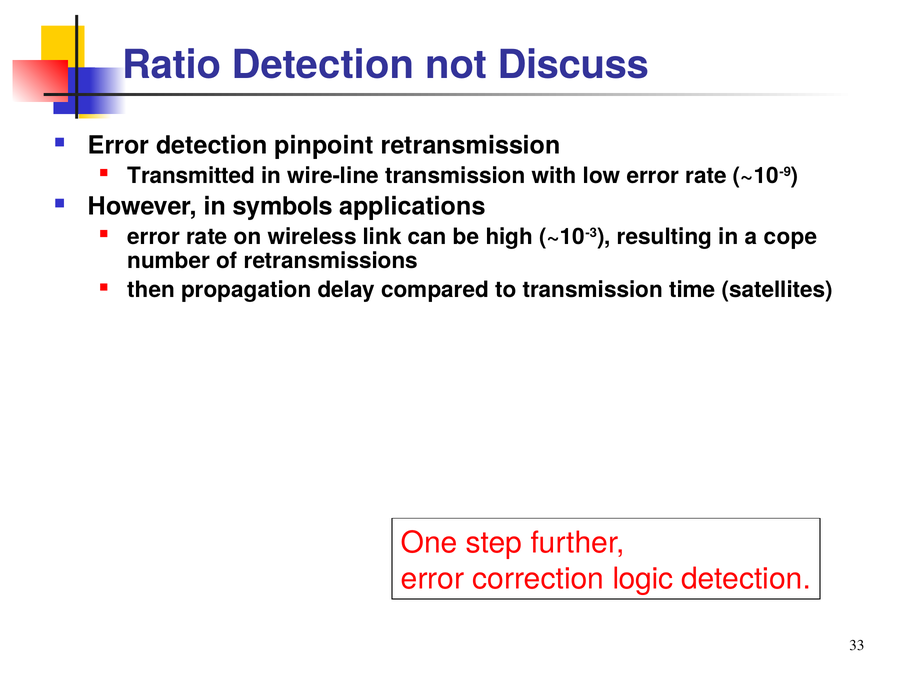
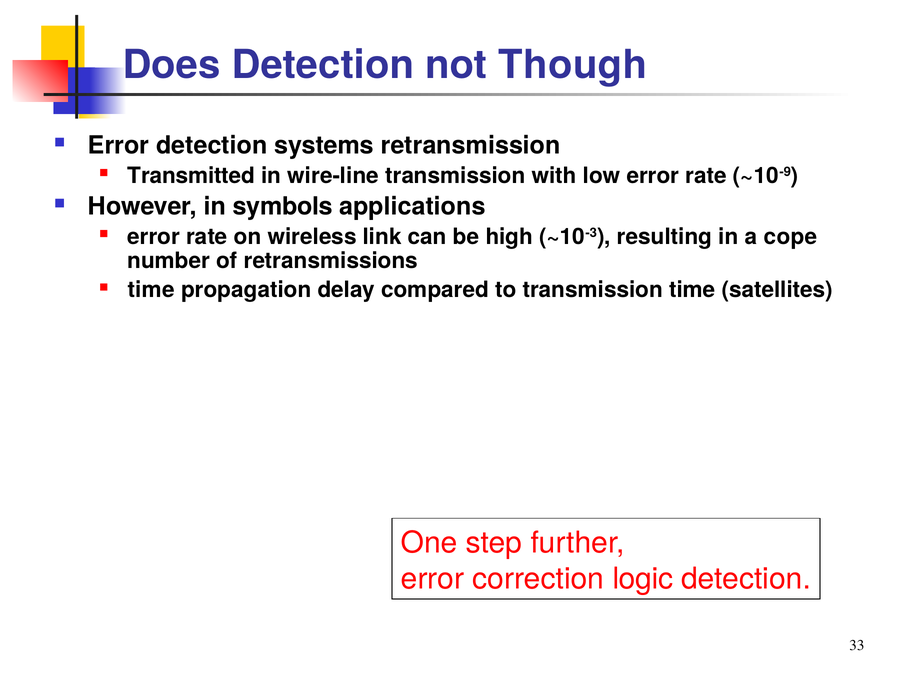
Ratio: Ratio -> Does (172, 65)
Discuss: Discuss -> Though (573, 65)
pinpoint: pinpoint -> systems (324, 146)
then: then -> time (151, 290)
